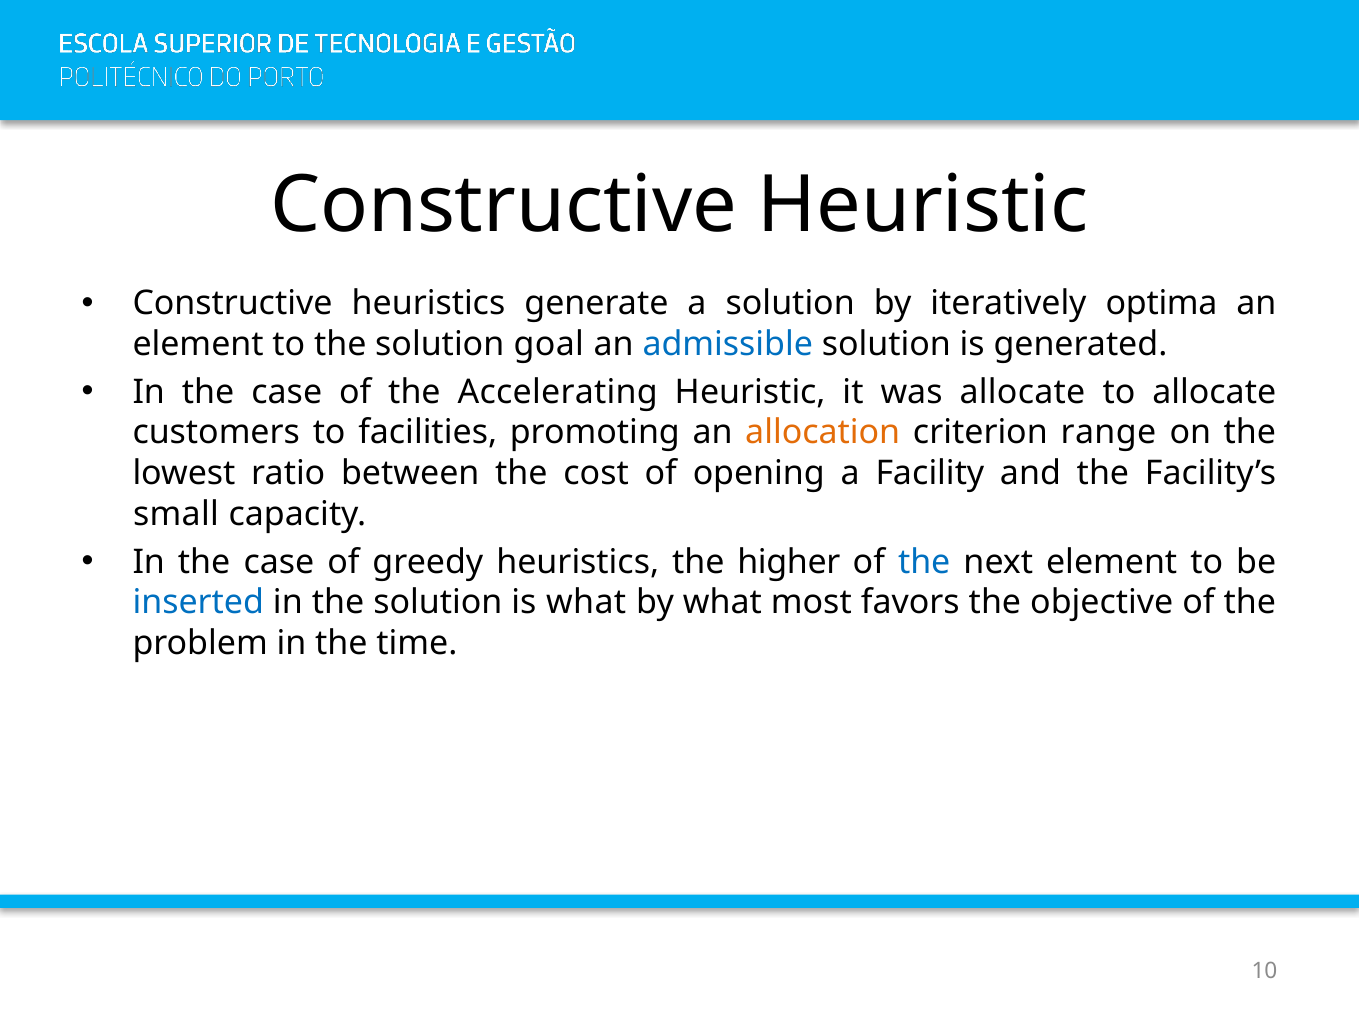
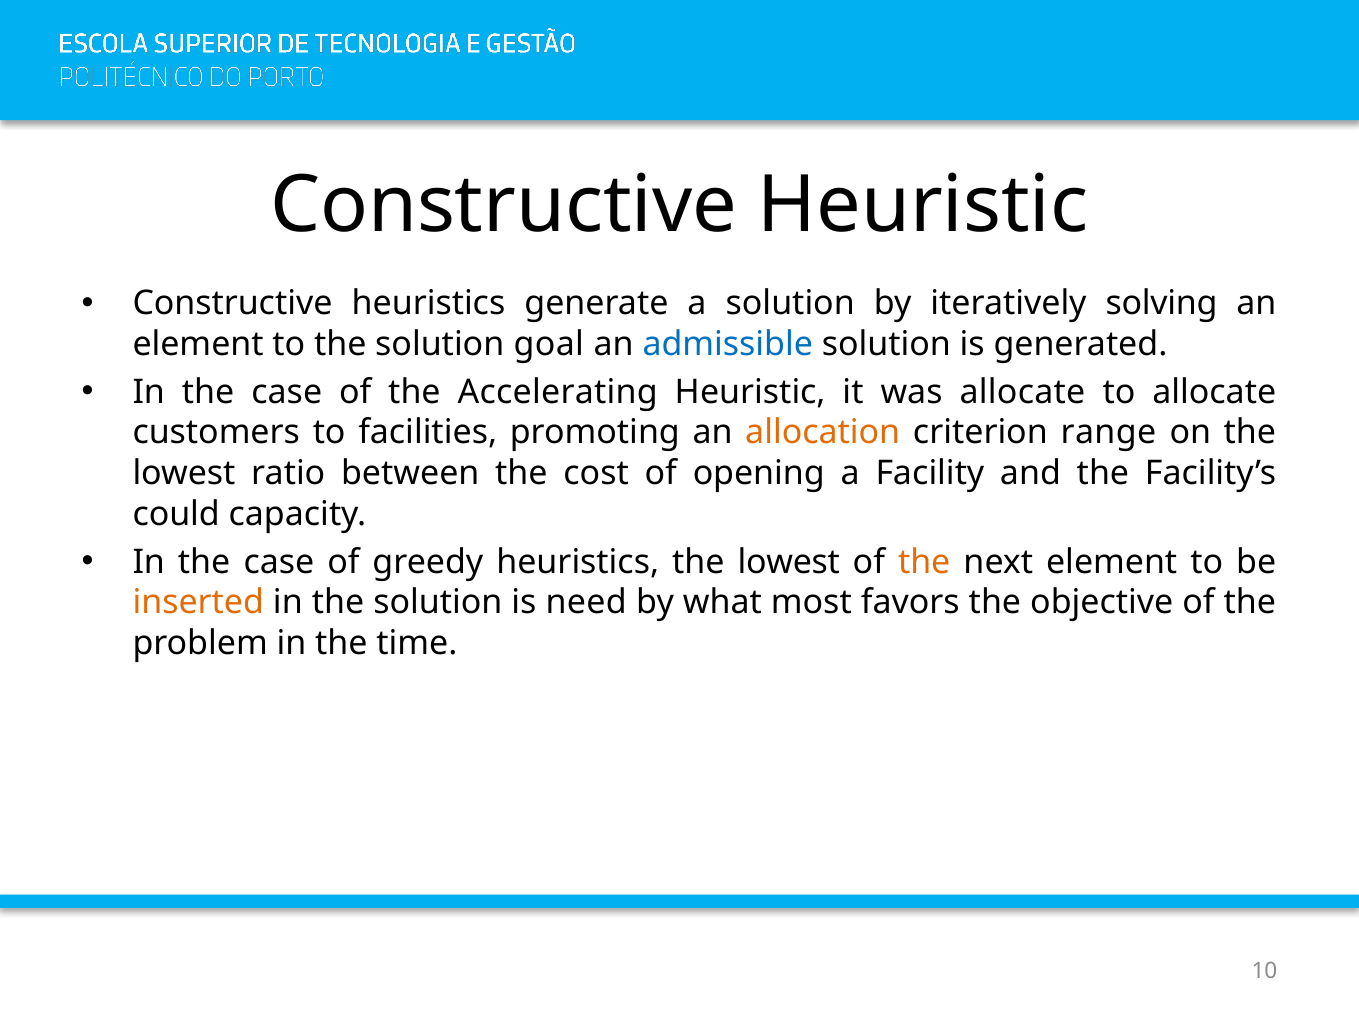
optima: optima -> solving (1162, 304)
small: small -> could (176, 514)
heuristics the higher: higher -> lowest (789, 562)
the colour: blue -> orange (924, 562)
inserted colour: blue -> orange (198, 603)
is what: what -> need (586, 603)
